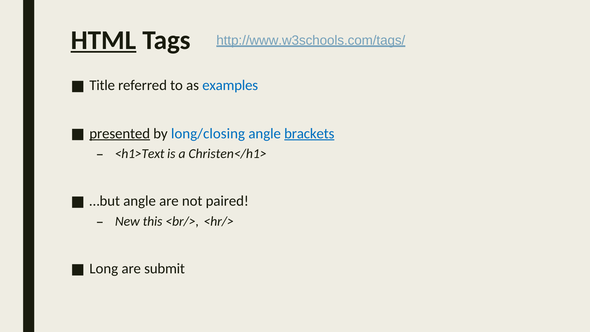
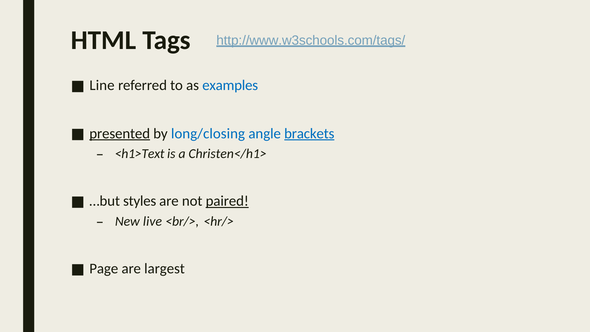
HTML underline: present -> none (104, 40)
Title: Title -> Line (102, 85)
…but angle: angle -> styles (140, 201)
paired underline: none -> present (227, 201)
this: this -> live (152, 221)
Long: Long -> Page (104, 269)
submit: submit -> largest (165, 269)
